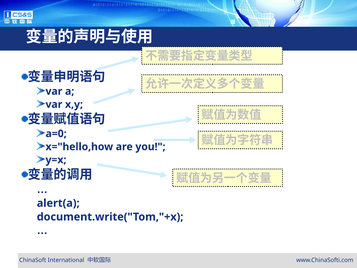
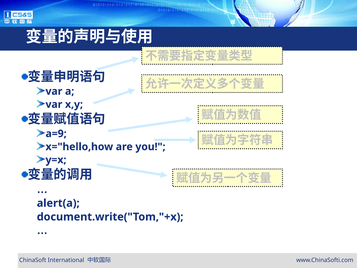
a=0: a=0 -> a=9 (56, 134)
